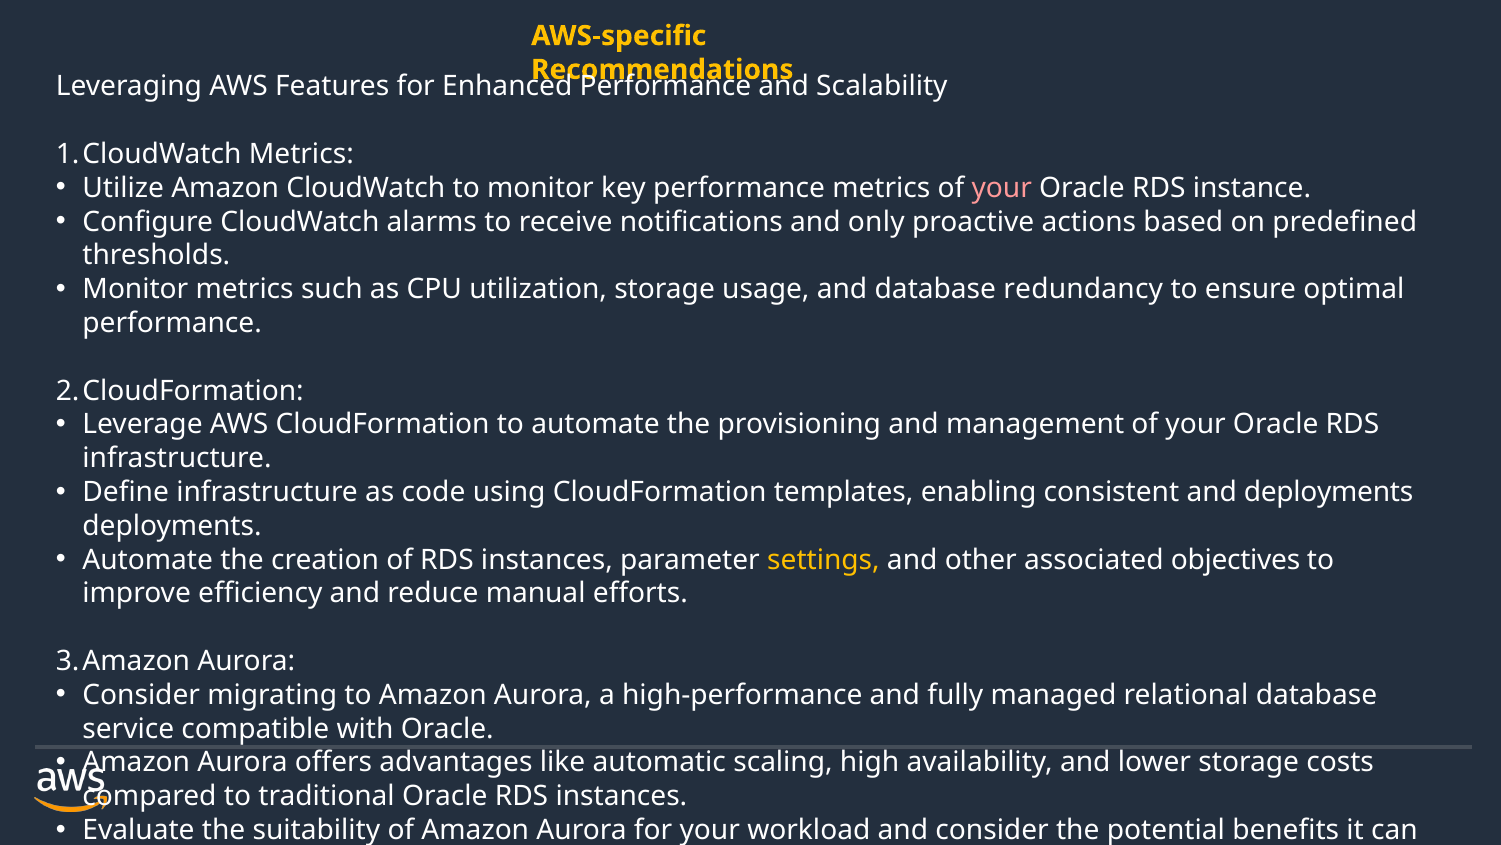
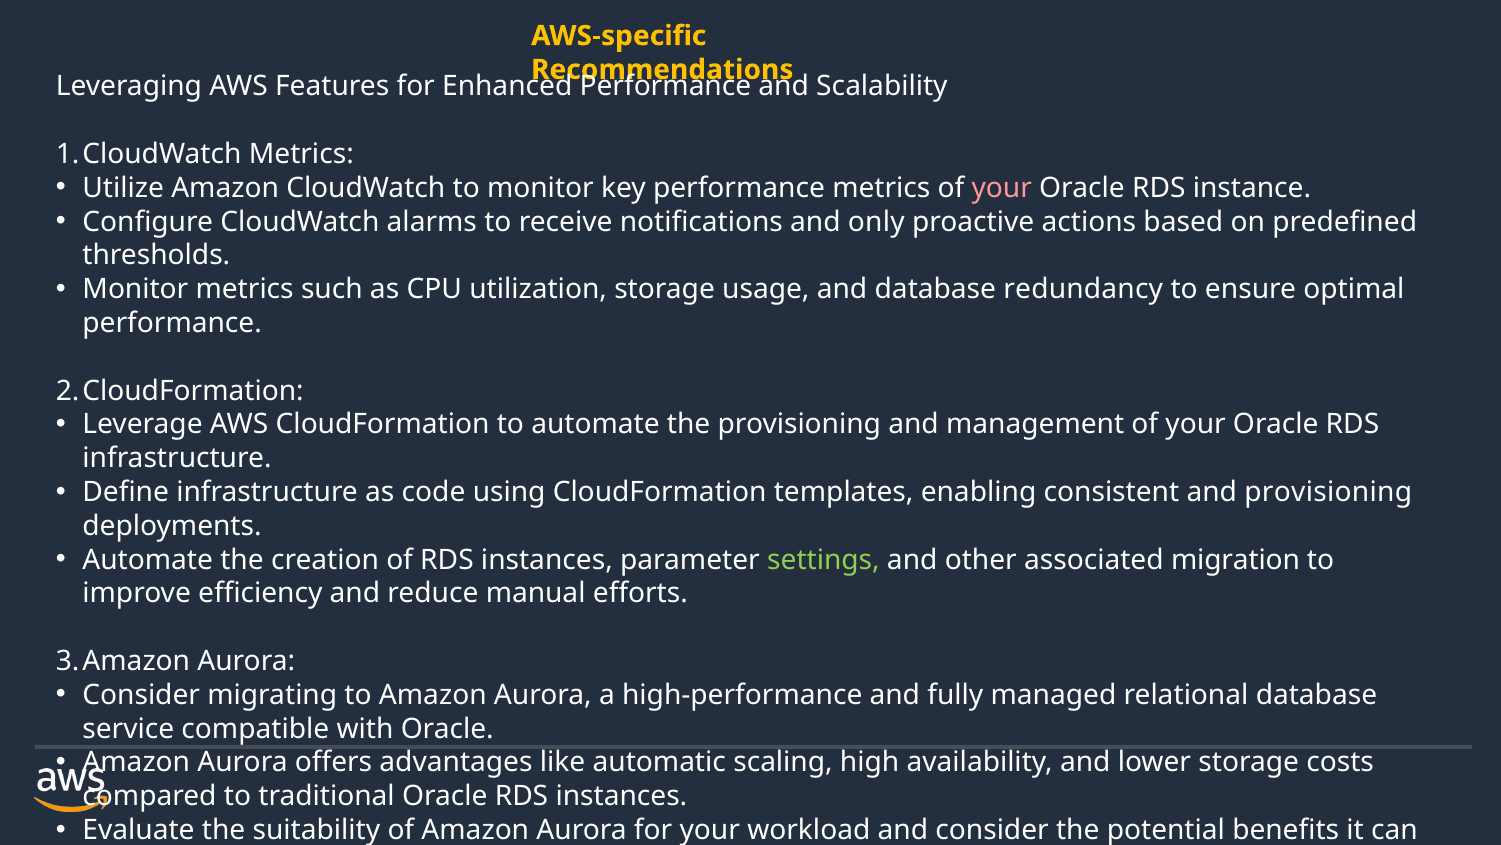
and deployments: deployments -> provisioning (1328, 492)
settings colour: yellow -> light green (823, 559)
objectives: objectives -> migration (1235, 559)
